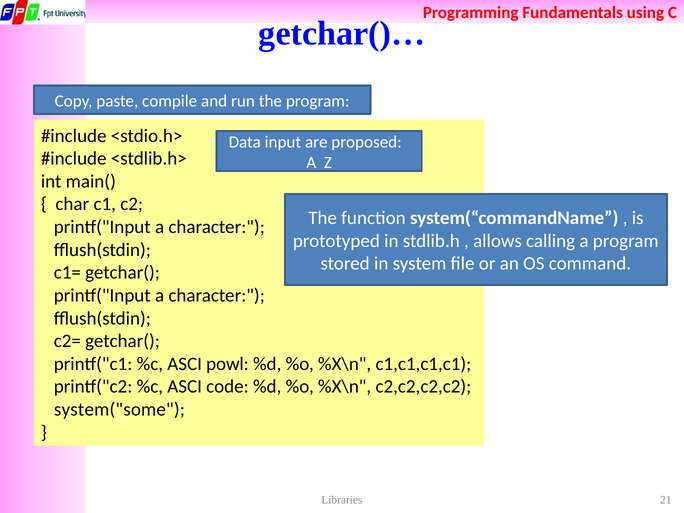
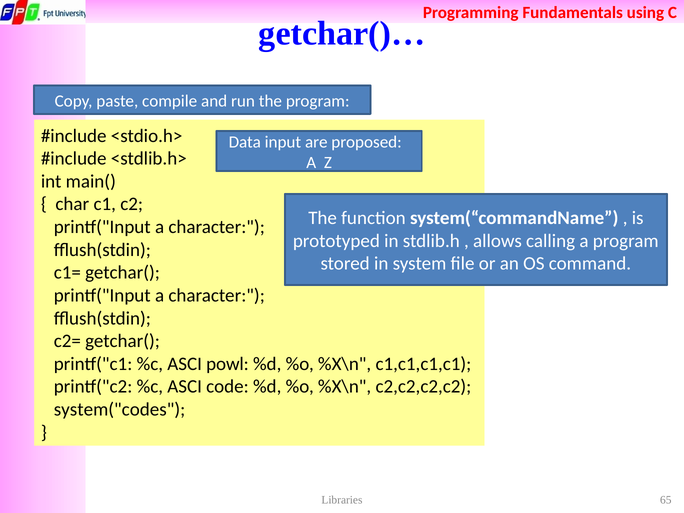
system("some: system("some -> system("codes (120, 409)
21: 21 -> 65 (666, 500)
